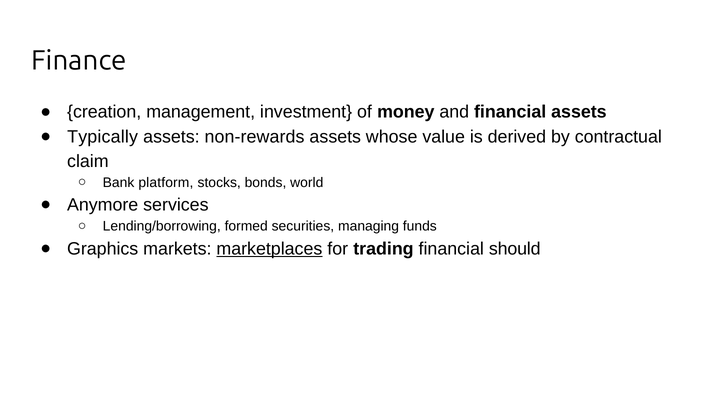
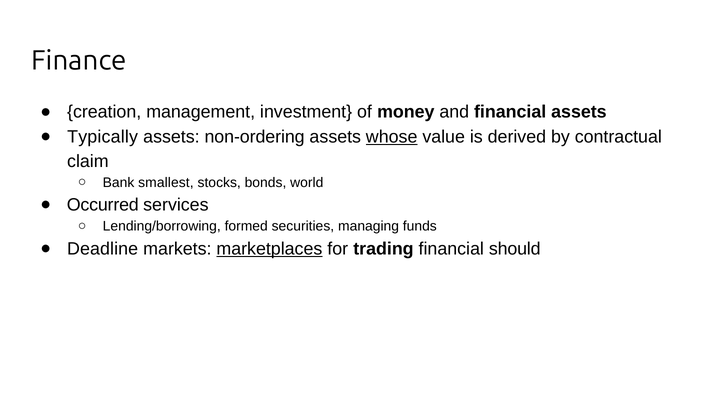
non-rewards: non-rewards -> non-ordering (255, 137)
whose underline: none -> present (392, 137)
platform: platform -> smallest (166, 183)
Anymore: Anymore -> Occurred (103, 205)
Graphics: Graphics -> Deadline (103, 249)
